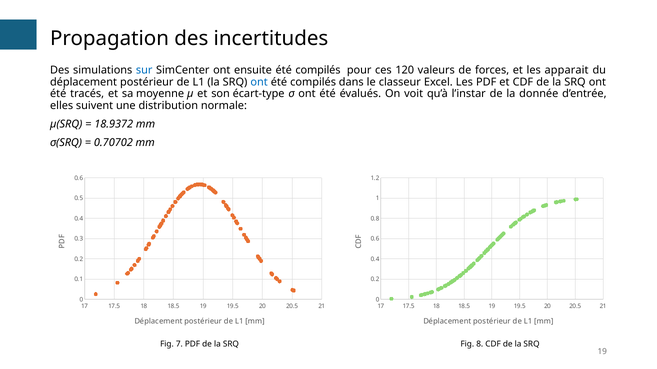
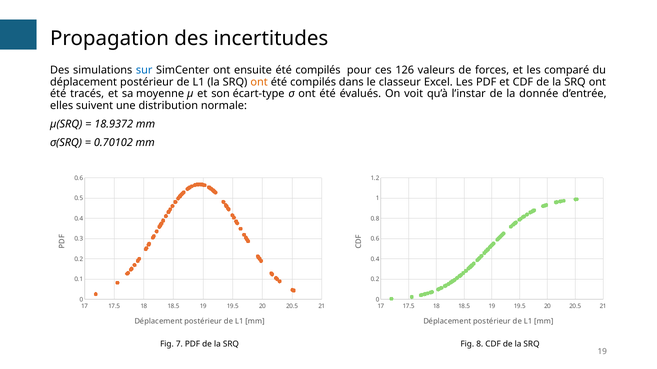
120: 120 -> 126 (405, 70)
apparait: apparait -> comparé (567, 70)
ont colour: blue -> orange (259, 82)
0.70702: 0.70702 -> 0.70102 (113, 143)
